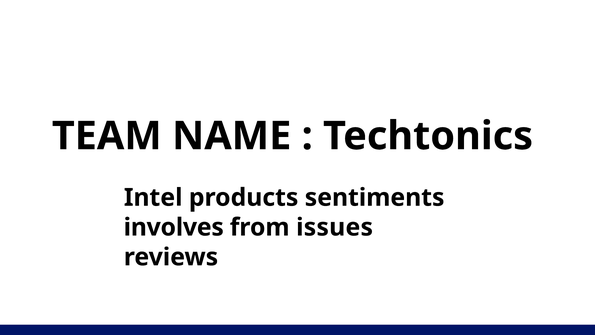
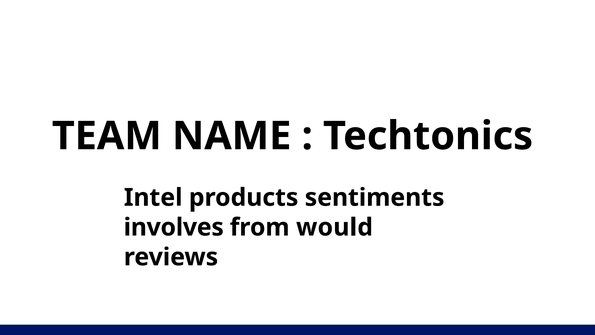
issues: issues -> would (335, 227)
